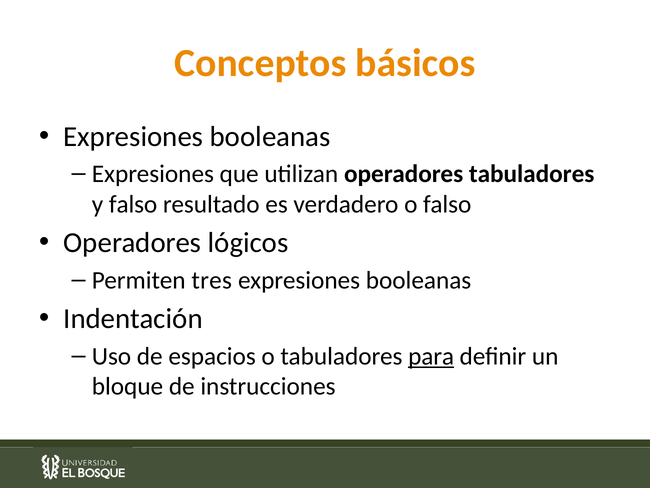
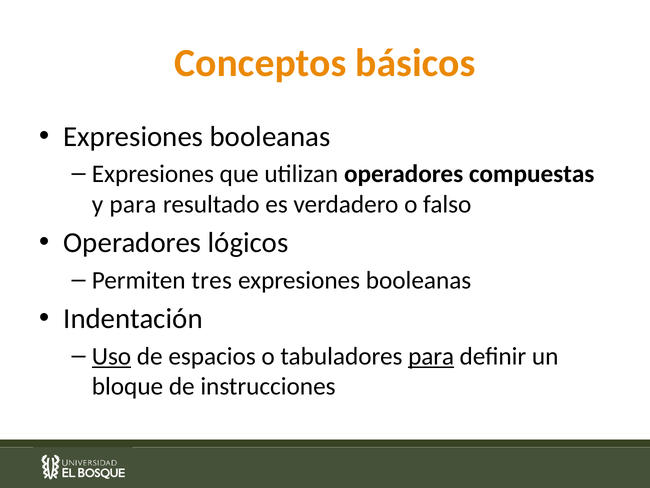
operadores tabuladores: tabuladores -> compuestas (532, 174)
y falso: falso -> para (133, 204)
Uso underline: none -> present (112, 356)
